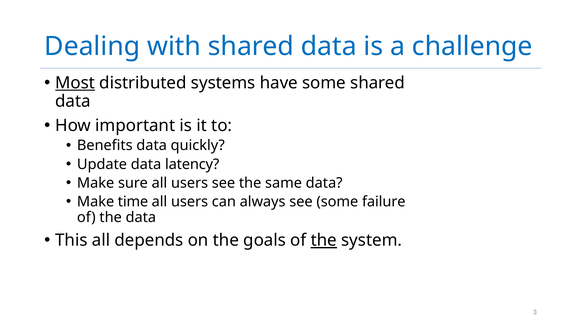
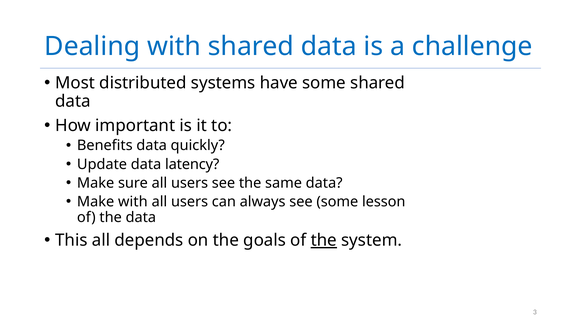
Most underline: present -> none (75, 83)
Make time: time -> with (133, 202)
failure: failure -> lesson (384, 202)
